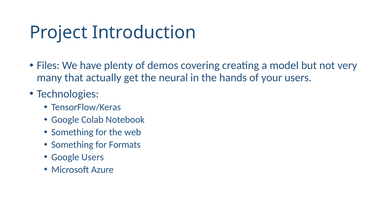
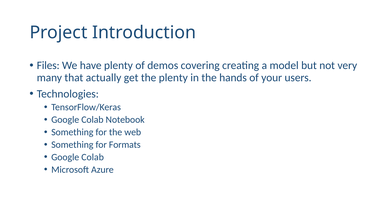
the neural: neural -> plenty (173, 78)
Users: Users -> Colab (93, 157)
